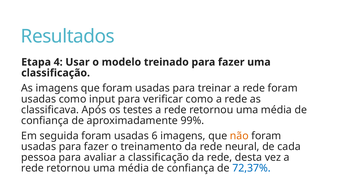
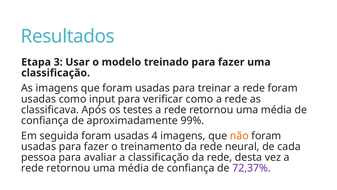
4: 4 -> 3 (58, 62)
6: 6 -> 4 (155, 136)
72,37% colour: blue -> purple (252, 168)
